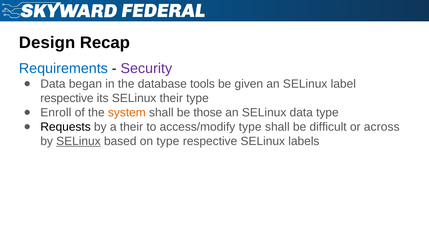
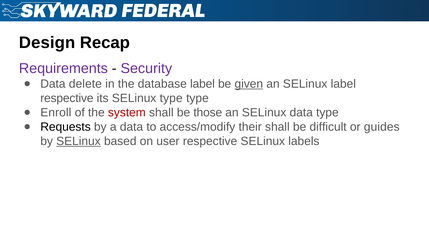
Requirements colour: blue -> purple (63, 69)
began: began -> delete (85, 84)
database tools: tools -> label (202, 84)
given underline: none -> present (249, 84)
SELinux their: their -> type (171, 98)
system colour: orange -> red (127, 113)
a their: their -> data (131, 127)
access/modify type: type -> their (250, 127)
across: across -> guides (382, 127)
on type: type -> user (168, 141)
